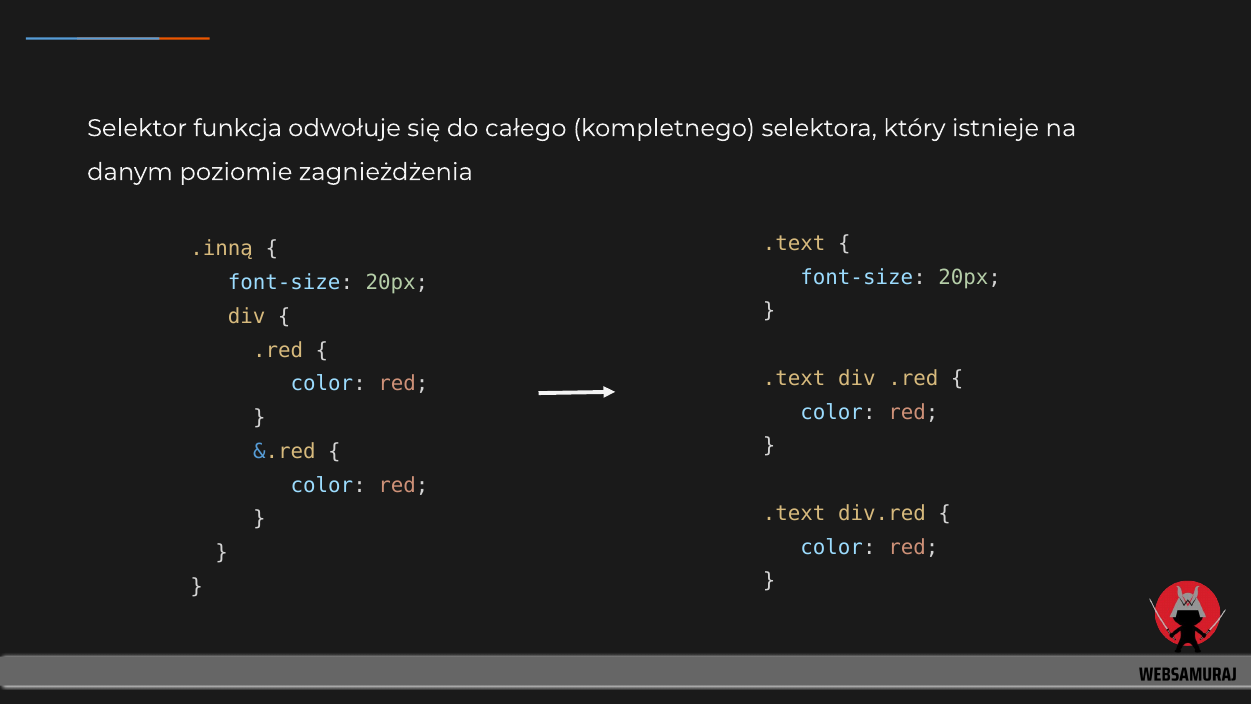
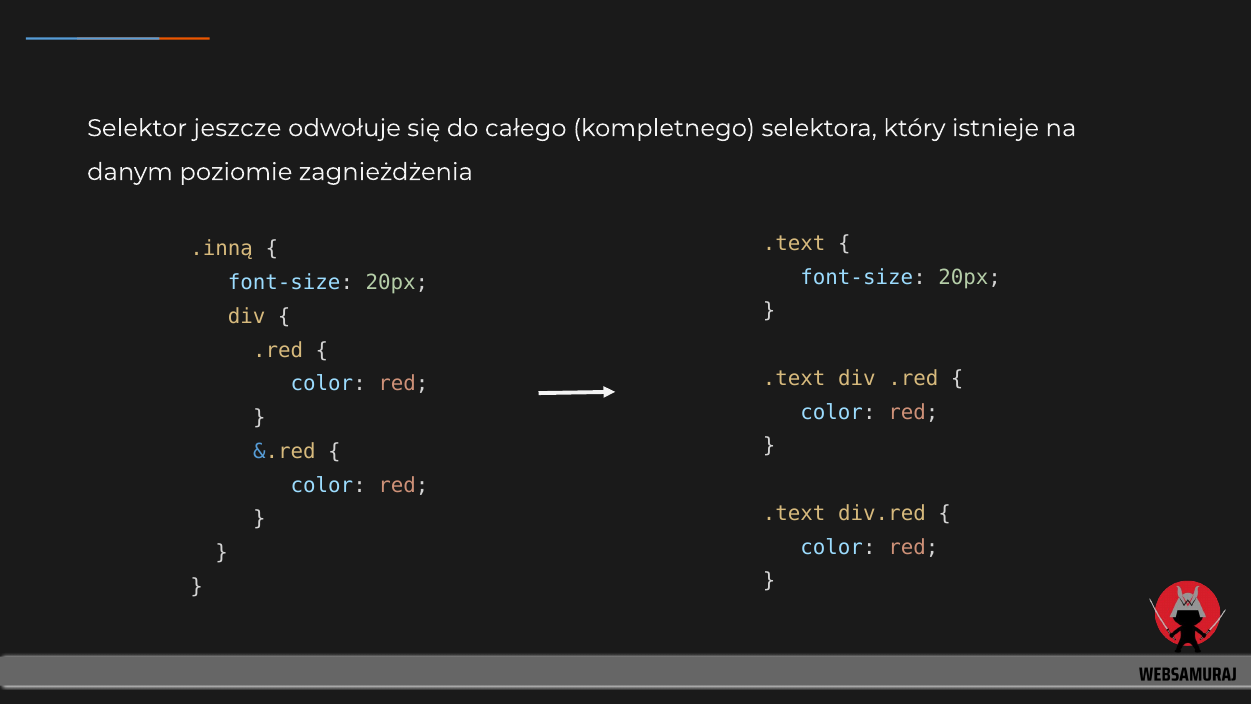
funkcja: funkcja -> jeszcze (237, 128)
